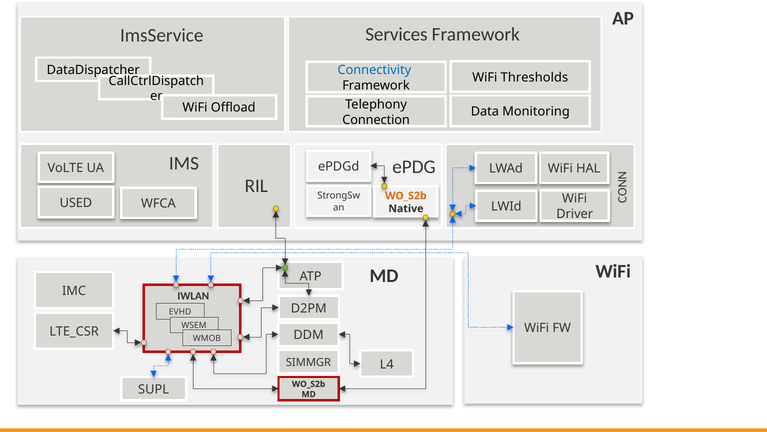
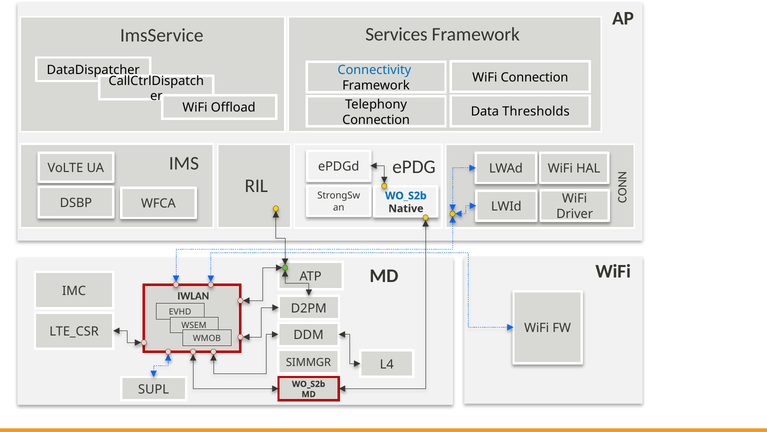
WiFi Thresholds: Thresholds -> Connection (535, 77)
Monitoring: Monitoring -> Thresholds (536, 112)
WO_S2b colour: orange -> blue (406, 196)
USED: USED -> DSBP (76, 203)
